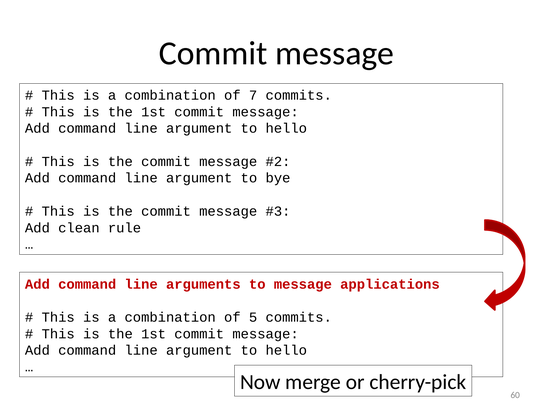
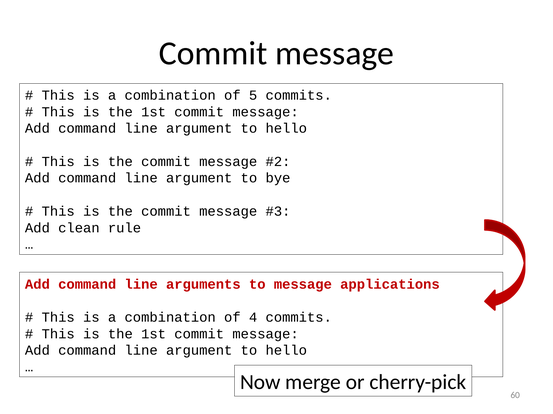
7: 7 -> 5 (253, 95)
5: 5 -> 4 (253, 318)
